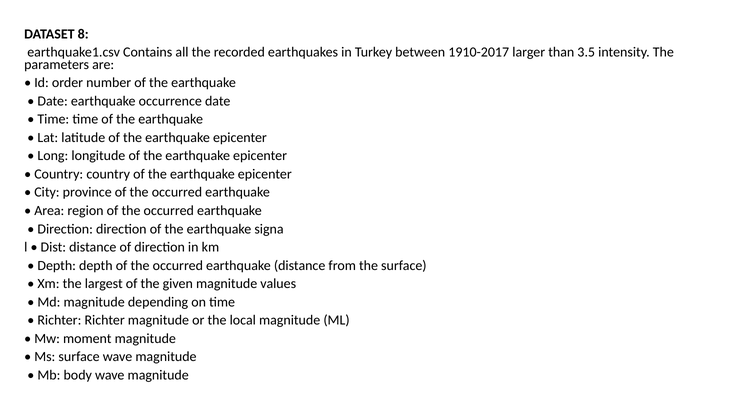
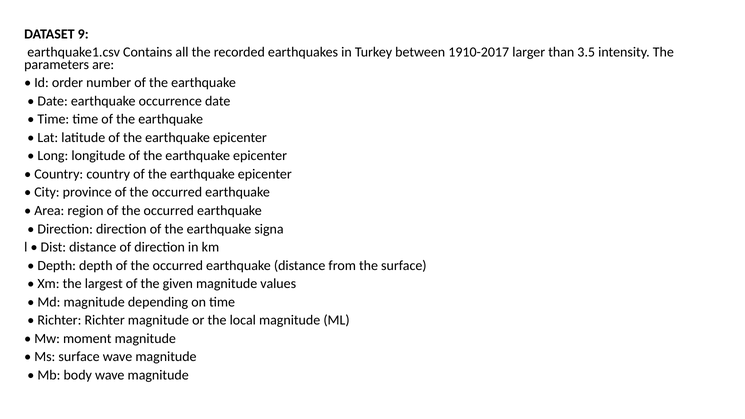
8: 8 -> 9 (83, 34)
